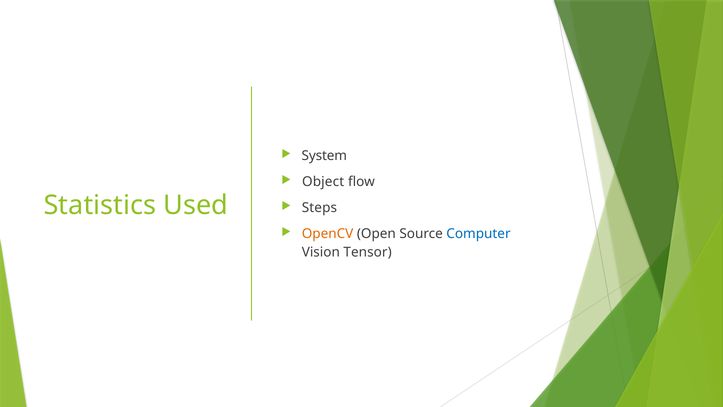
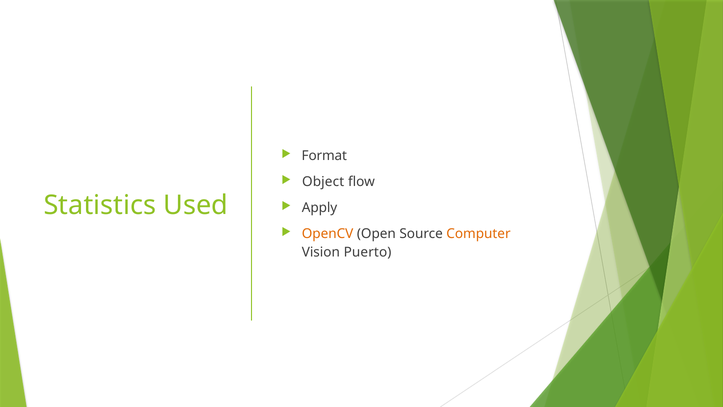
System: System -> Format (324, 156)
Steps: Steps -> Apply (320, 208)
Computer colour: blue -> orange (478, 234)
Tensor: Tensor -> Puerto (368, 252)
